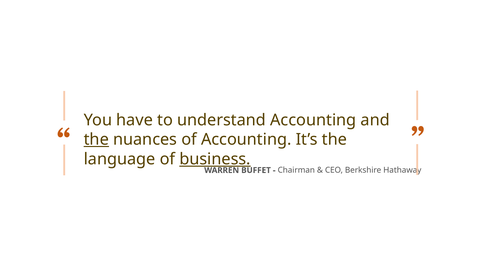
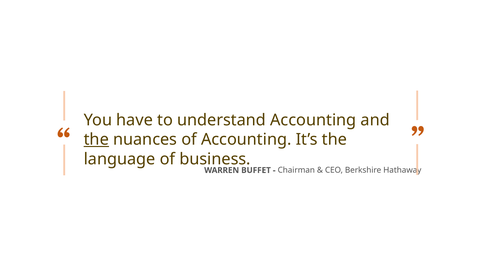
business underline: present -> none (215, 159)
